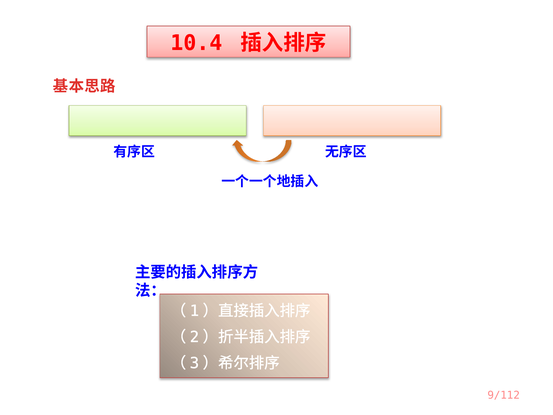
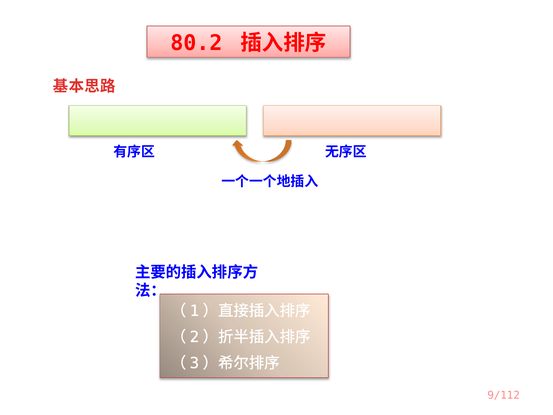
10.4: 10.4 -> 80.2 (196, 43)
